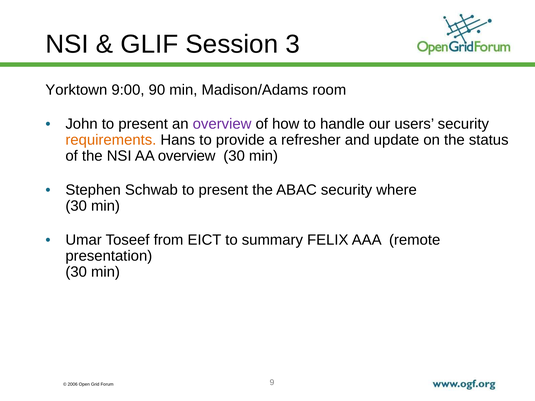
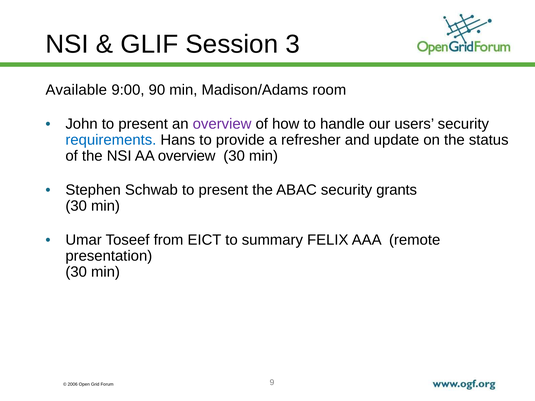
Yorktown: Yorktown -> Available (76, 90)
requirements colour: orange -> blue (111, 140)
where: where -> grants (397, 190)
